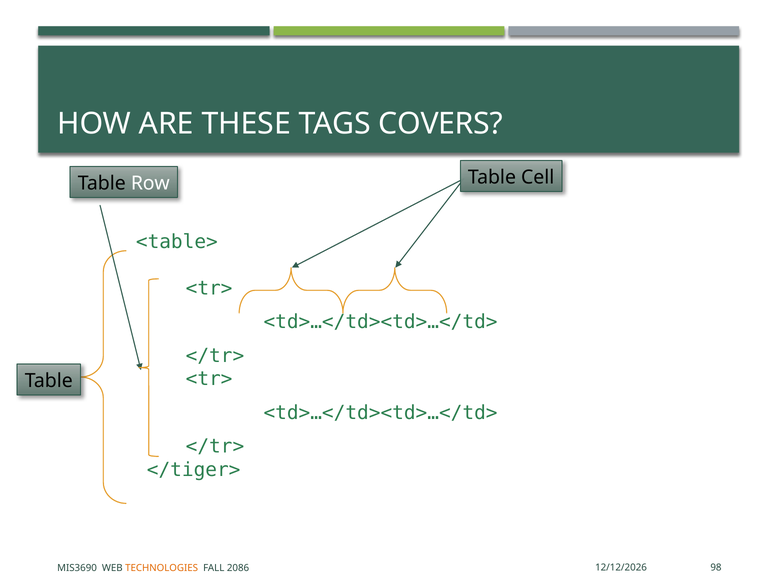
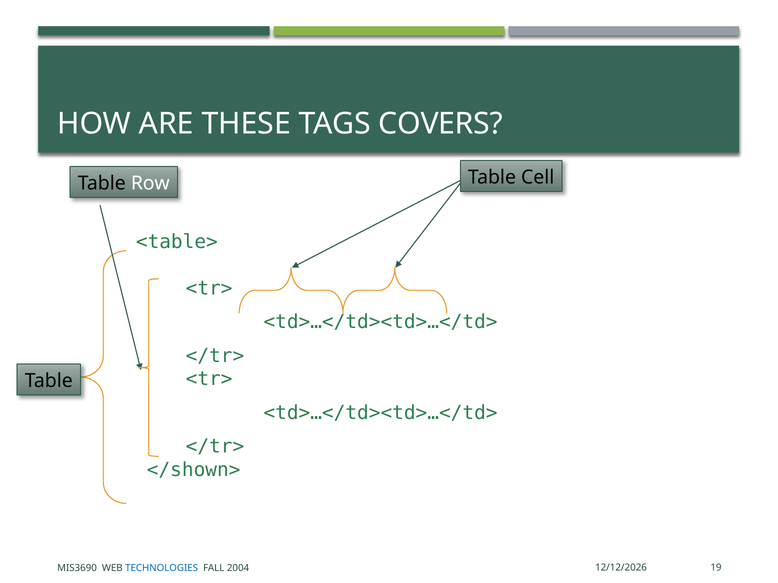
</tiger>: </tiger> -> </shown> (194, 470)
98: 98 -> 19 (716, 568)
TECHNOLOGIES colour: orange -> blue (162, 568)
2086: 2086 -> 2004 (238, 568)
